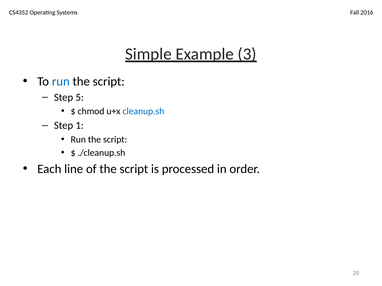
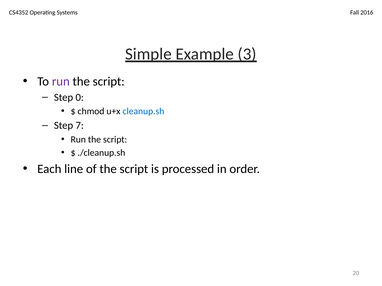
run colour: blue -> purple (61, 82)
5: 5 -> 0 (80, 97)
1: 1 -> 7 (80, 126)
